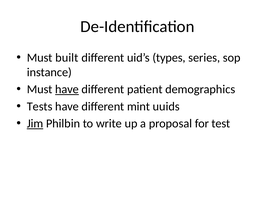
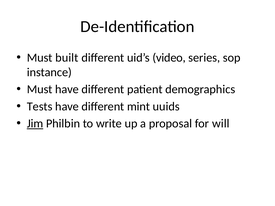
types: types -> video (169, 58)
have underline: present -> none (67, 89)
test: test -> will (221, 124)
